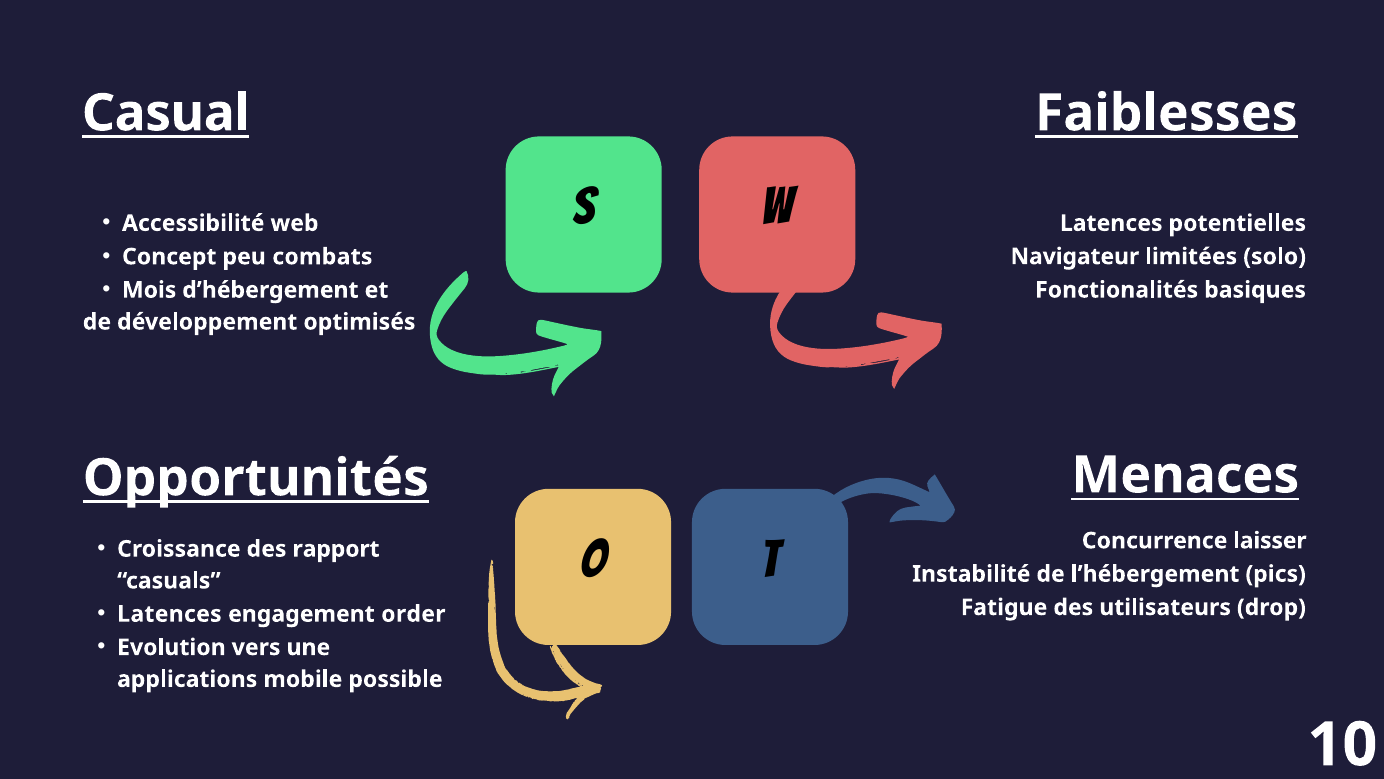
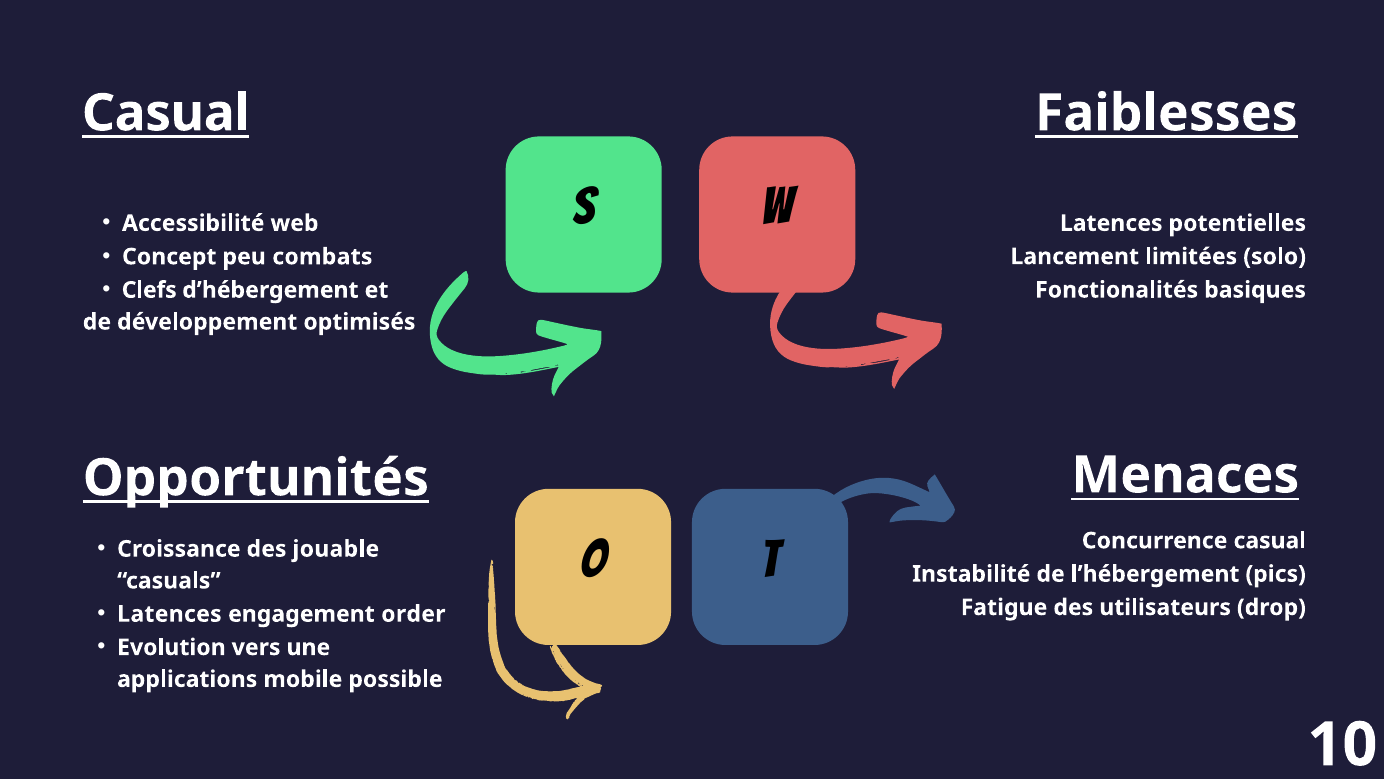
Navigateur: Navigateur -> Lancement (1075, 256)
Mois: Mois -> Clefs (149, 290)
Concurrence laisser: laisser -> casual (1270, 540)
rapport: rapport -> jouable (336, 549)
